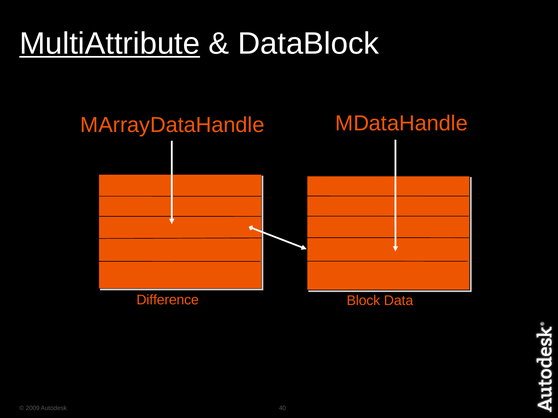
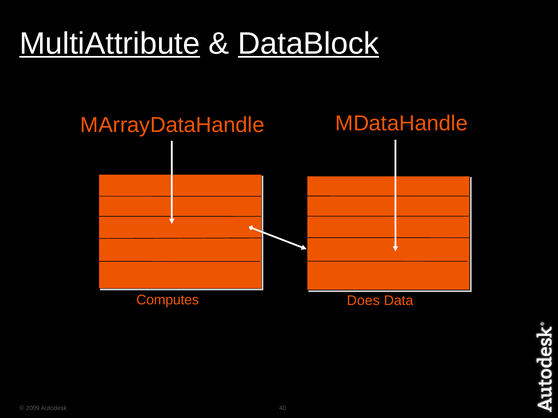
DataBlock underline: none -> present (308, 44)
Difference: Difference -> Computes (168, 300)
Block: Block -> Does (363, 301)
